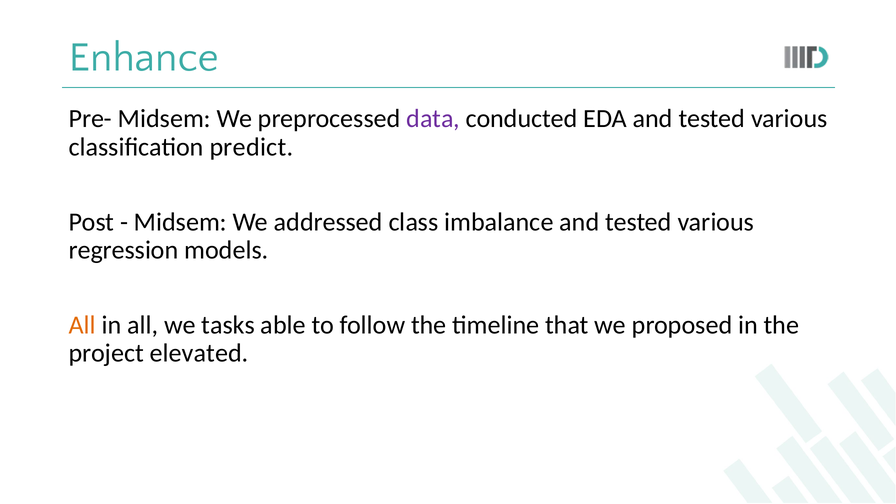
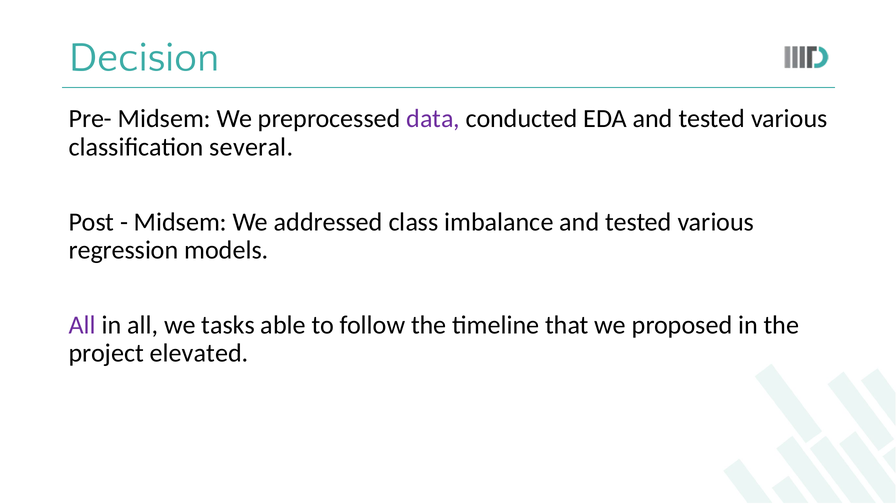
Enhance: Enhance -> Decision (144, 57)
predict: predict -> several (251, 147)
All colour: orange -> purple (82, 325)
